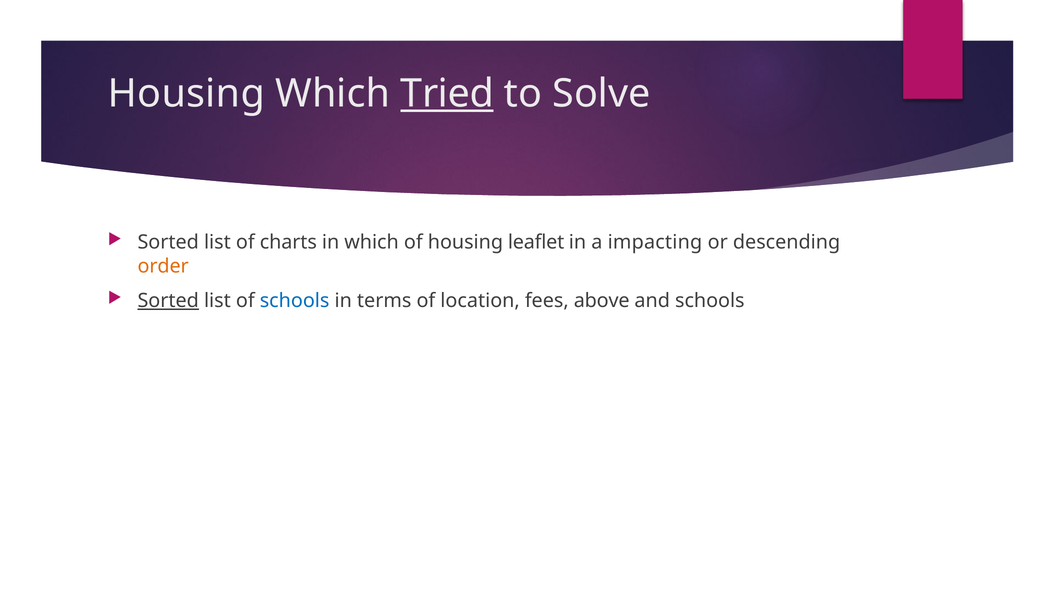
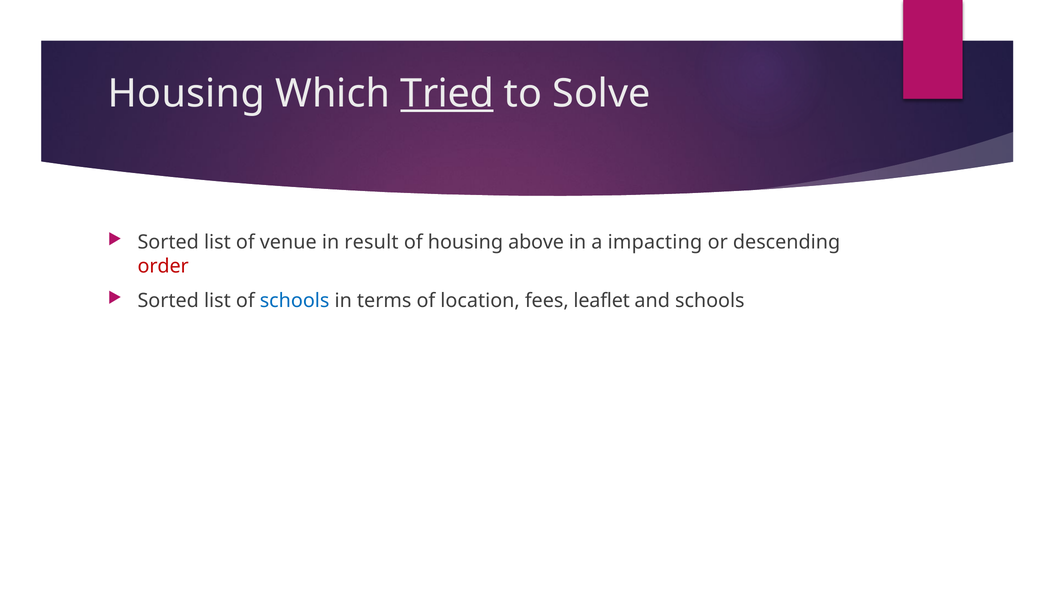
charts: charts -> venue (288, 242)
in which: which -> result (371, 242)
leaflet: leaflet -> above (536, 242)
order colour: orange -> red (163, 266)
Sorted underline: present -> none (168, 301)
above: above -> leaflet (602, 301)
